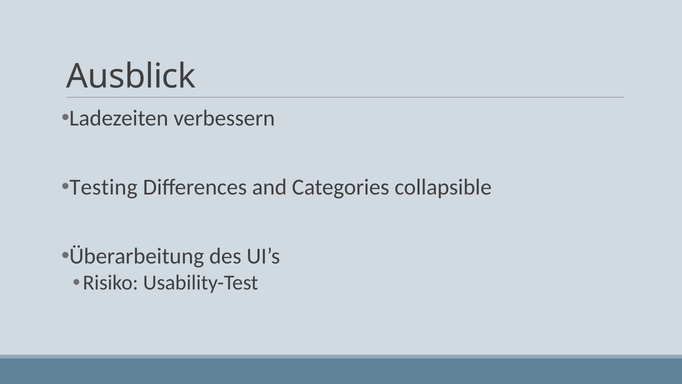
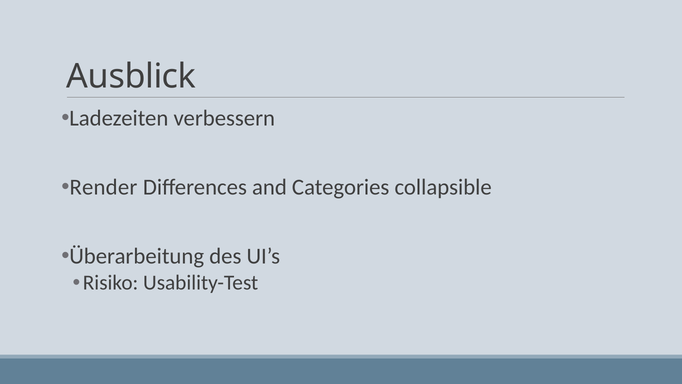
Testing: Testing -> Render (103, 187)
